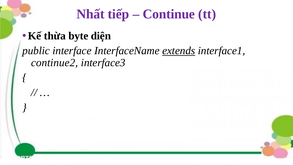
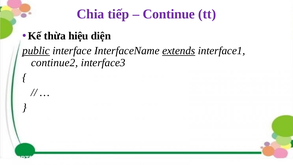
Nhất: Nhất -> Chia (90, 14)
byte: byte -> hiệu (78, 36)
public underline: none -> present (36, 51)
